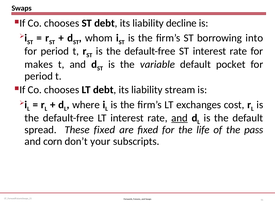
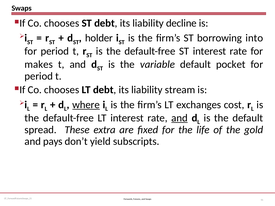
whom: whom -> holder (99, 38)
where underline: none -> present (86, 105)
These fixed: fixed -> extra (105, 130)
pass: pass -> gold (254, 130)
corn: corn -> pays (53, 141)
your: your -> yield (100, 141)
